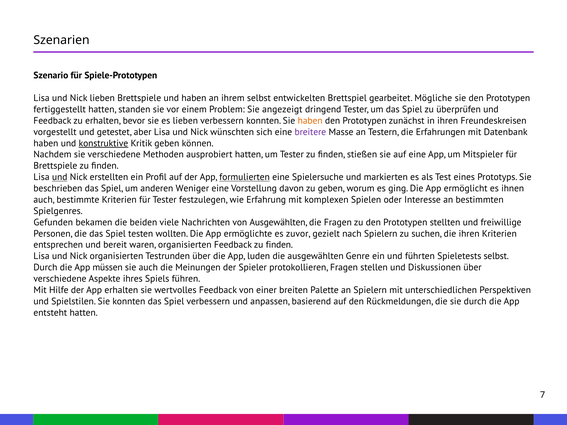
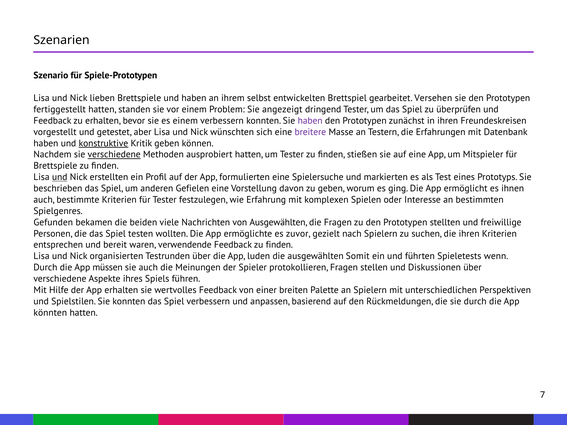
Mögliche: Mögliche -> Versehen (433, 98)
es lieben: lieben -> einem (185, 121)
haben colour: orange -> purple (310, 121)
verschiedene underline: none -> present (114, 155)
formulierten underline: present -> none (245, 177)
Weniger: Weniger -> Gefielen (192, 189)
waren organisierten: organisierten -> verwendende (185, 245)
Genre: Genre -> Somit (358, 256)
Spieletests selbst: selbst -> wenn (496, 256)
entsteht: entsteht -> könnten (50, 313)
